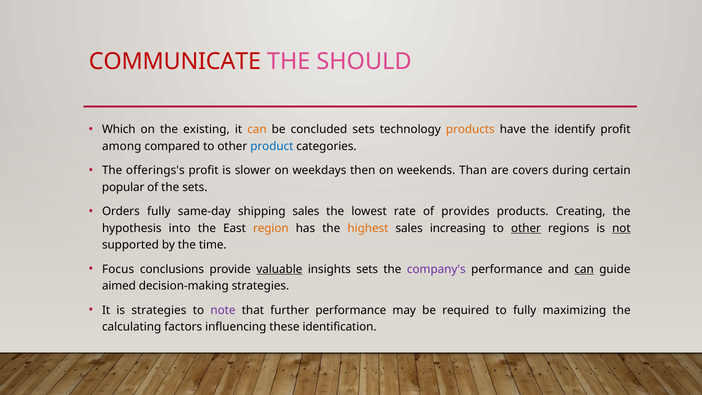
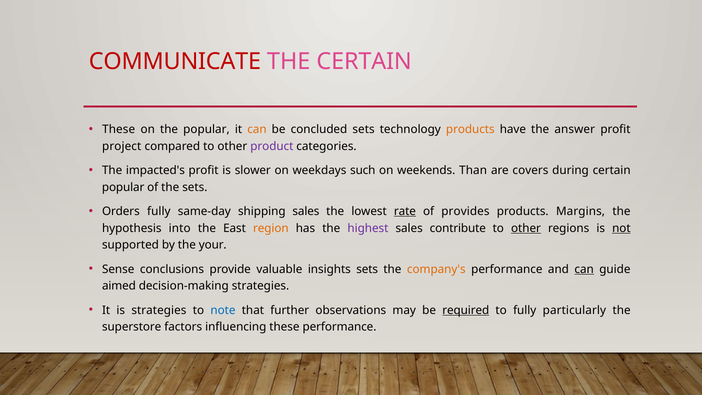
THE SHOULD: SHOULD -> CERTAIN (364, 61)
Which: Which -> These (119, 129)
the existing: existing -> popular (206, 129)
identify: identify -> answer (575, 129)
among: among -> project (122, 146)
product colour: blue -> purple (272, 146)
offerings's: offerings's -> impacted's (155, 170)
then: then -> such (363, 170)
rate underline: none -> present (405, 211)
Creating: Creating -> Margins (581, 211)
highest colour: orange -> purple (368, 228)
increasing: increasing -> contribute (458, 228)
time: time -> your (213, 245)
Focus: Focus -> Sense (118, 269)
valuable underline: present -> none (279, 269)
company's colour: purple -> orange (436, 269)
note colour: purple -> blue (223, 310)
further performance: performance -> observations (351, 310)
required underline: none -> present (466, 310)
maximizing: maximizing -> particularly (574, 310)
calculating: calculating -> superstore (132, 327)
these identification: identification -> performance (339, 327)
